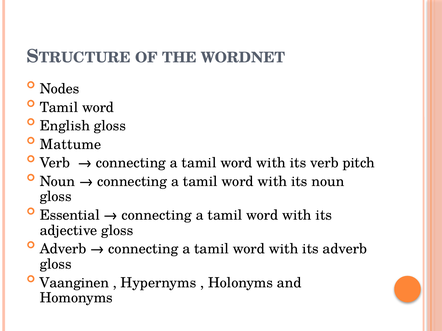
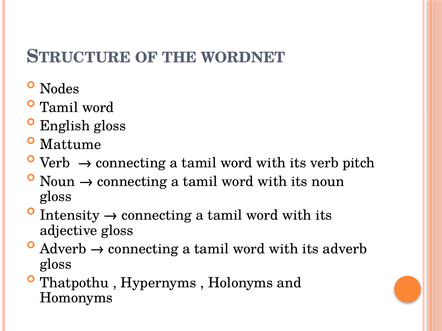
Essential: Essential -> Intensity (70, 216)
Vaanginen: Vaanginen -> Thatpothu (74, 283)
